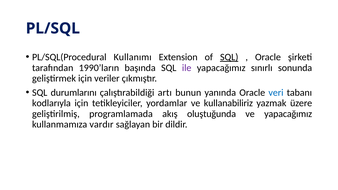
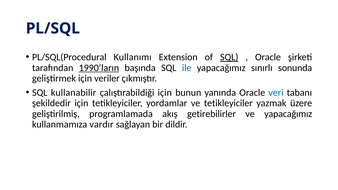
1990’ların underline: none -> present (99, 68)
ile colour: purple -> blue (187, 68)
durumlarını: durumlarını -> kullanabilir (74, 93)
çalıştırabildiği artı: artı -> için (165, 93)
kodlarıyla: kodlarıyla -> şekildedir (51, 103)
ve kullanabiliriz: kullanabiliriz -> tetikleyiciler (228, 103)
oluştuğunda: oluştuğunda -> getirebilirler (212, 114)
